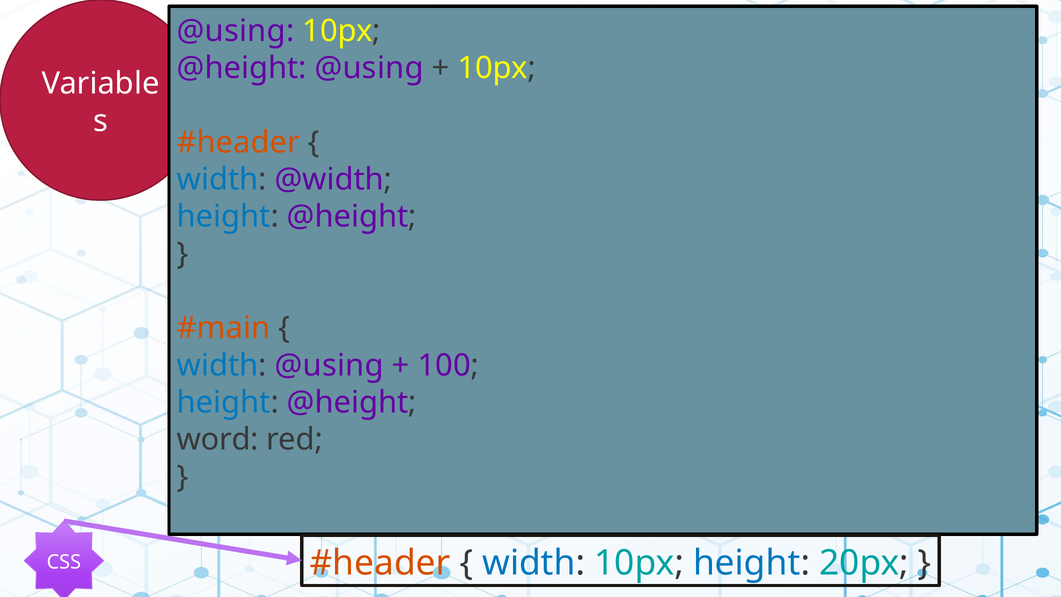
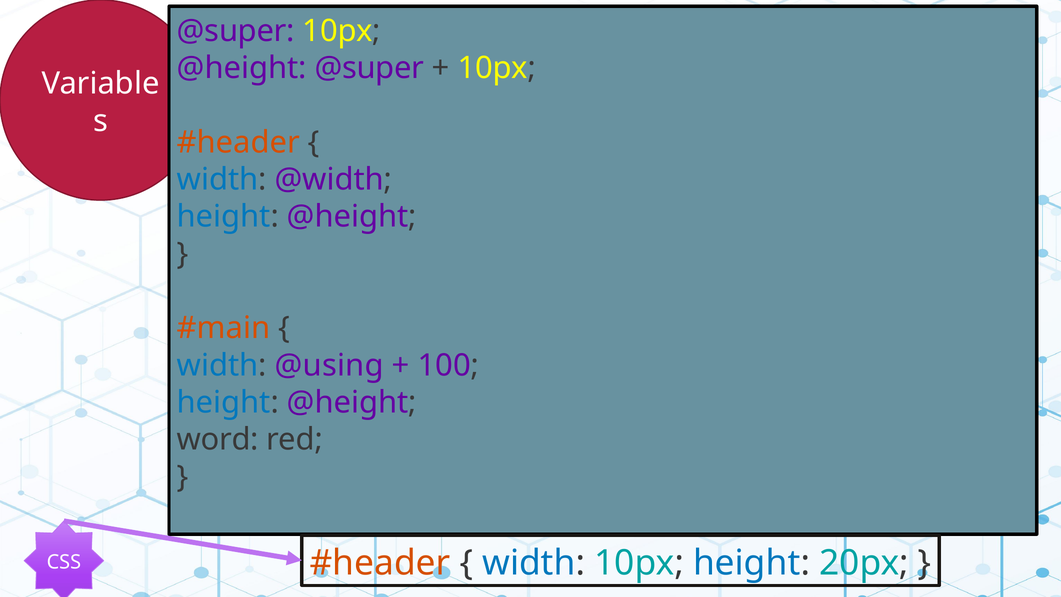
@using: @using -> @super (236, 31)
@height @using: @using -> @super (369, 68)
